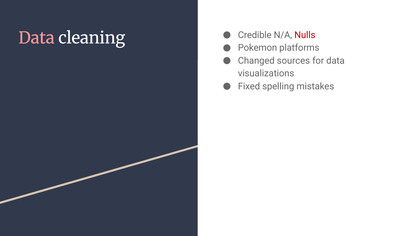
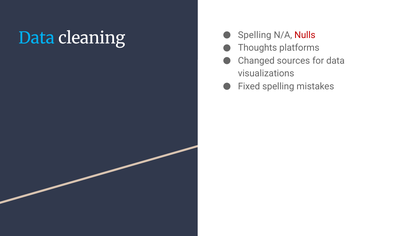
Data colour: pink -> light blue (36, 38)
Credible: Credible -> Spelling (255, 35)
Pokemon: Pokemon -> Thoughts (258, 48)
